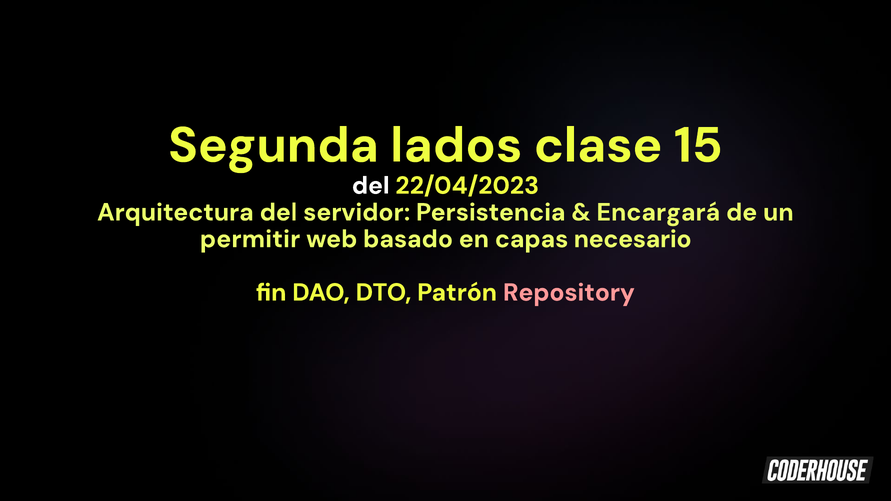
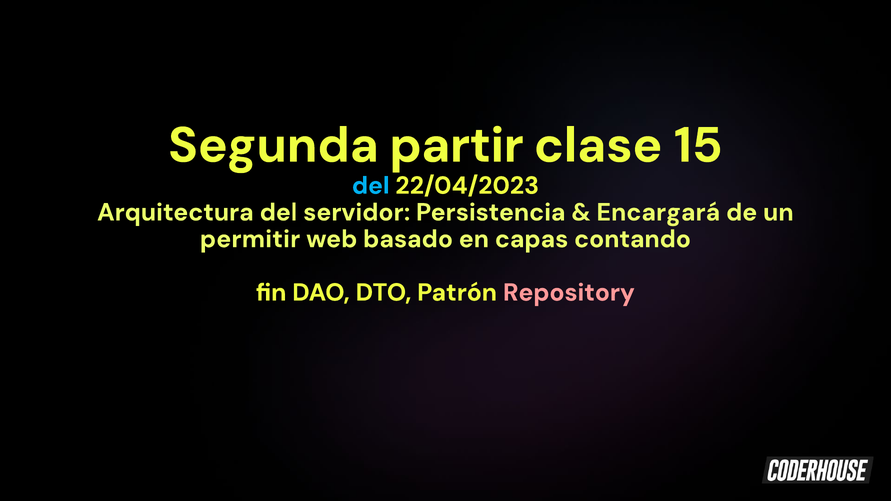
lados: lados -> partir (457, 145)
del colour: white -> light blue (371, 186)
necesario: necesario -> contando (633, 239)
